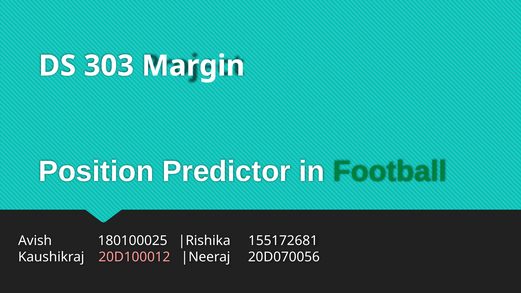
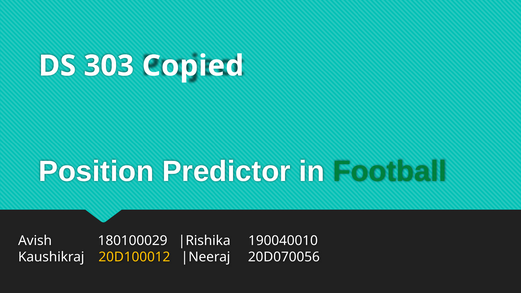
Margin: Margin -> Copied (193, 66)
180100025: 180100025 -> 180100029 (133, 241)
155172681: 155172681 -> 190040010 (283, 241)
20D100012 colour: pink -> yellow (134, 257)
